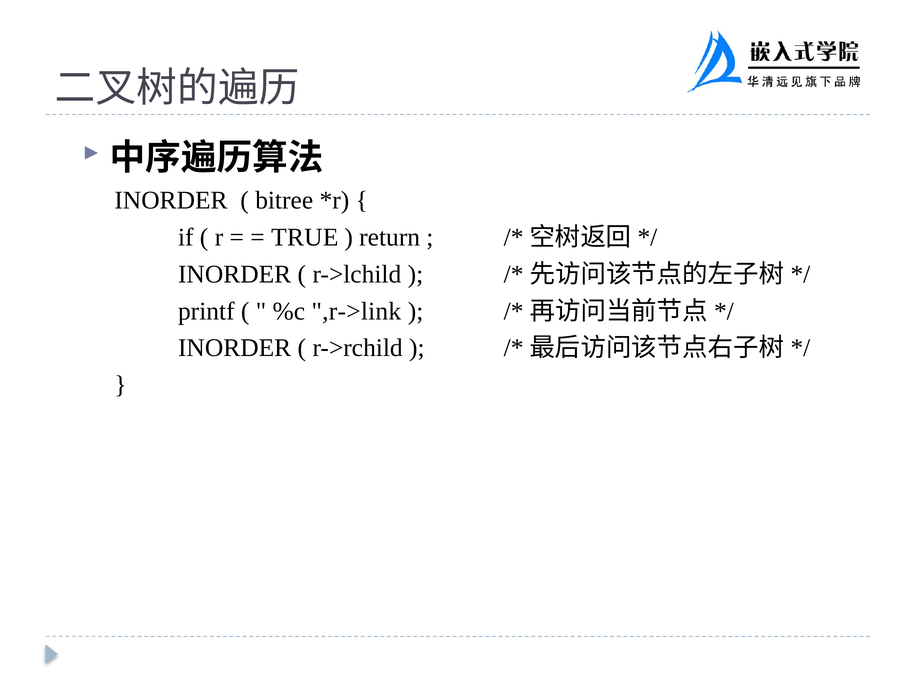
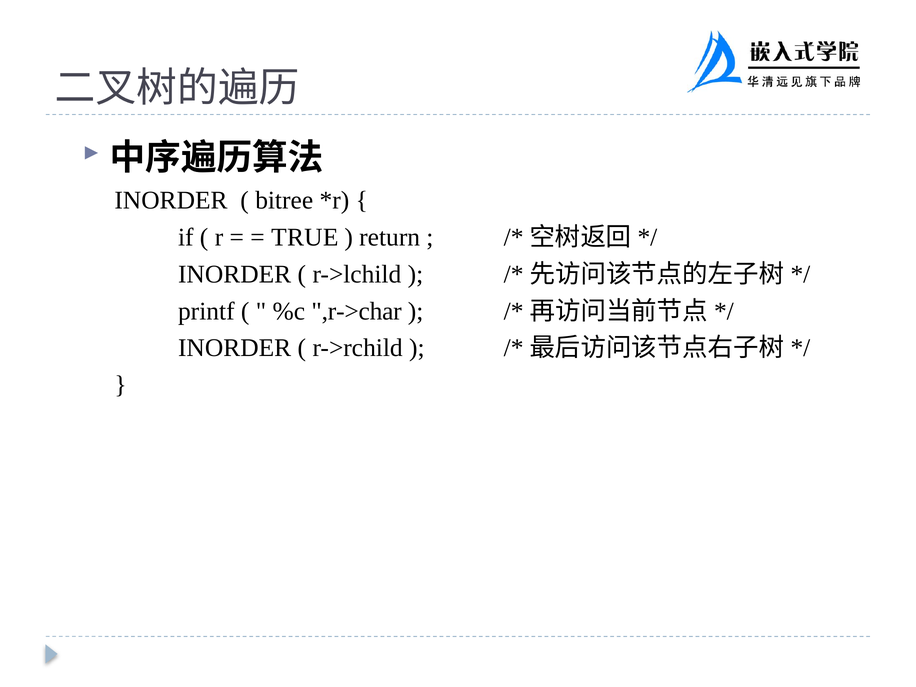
,r->link: ,r->link -> ,r->char (357, 311)
